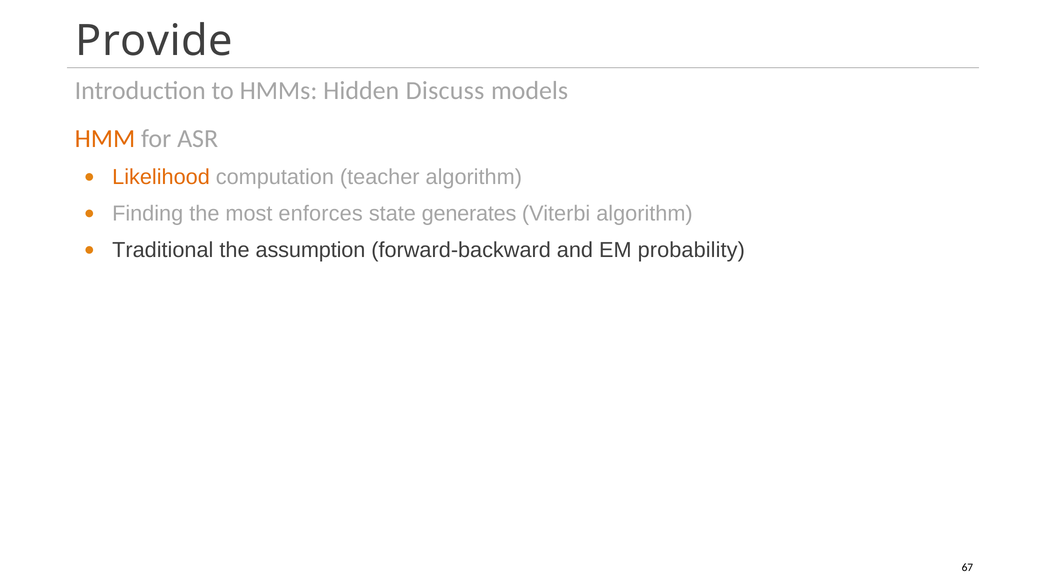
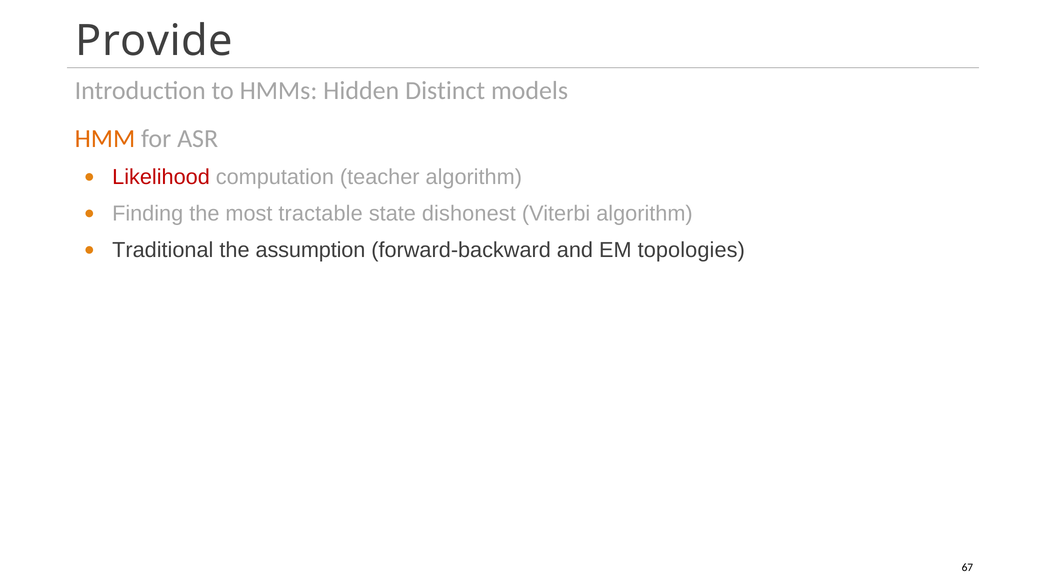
Discuss: Discuss -> Distinct (445, 91)
Likelihood colour: orange -> red (161, 177)
enforces: enforces -> tractable (321, 214)
generates: generates -> dishonest (469, 214)
probability: probability -> topologies (691, 250)
